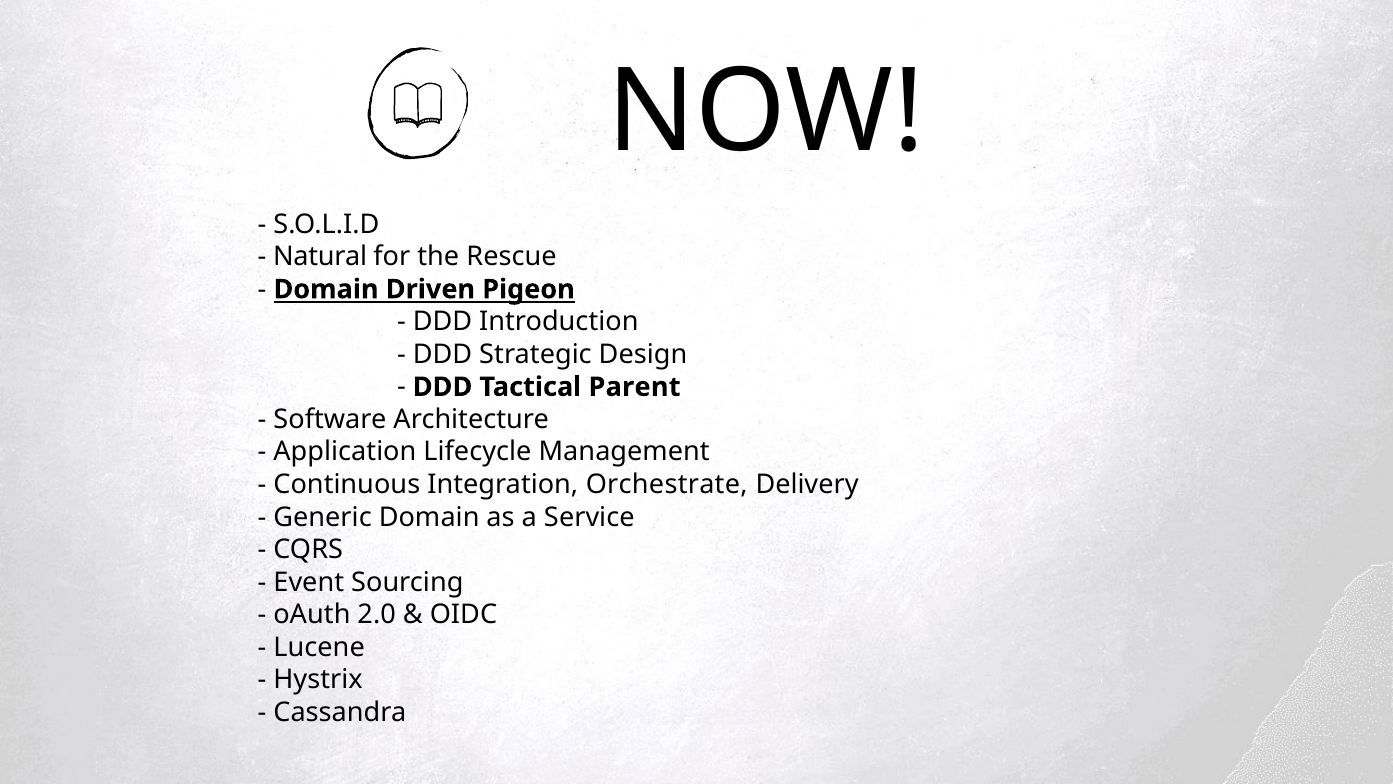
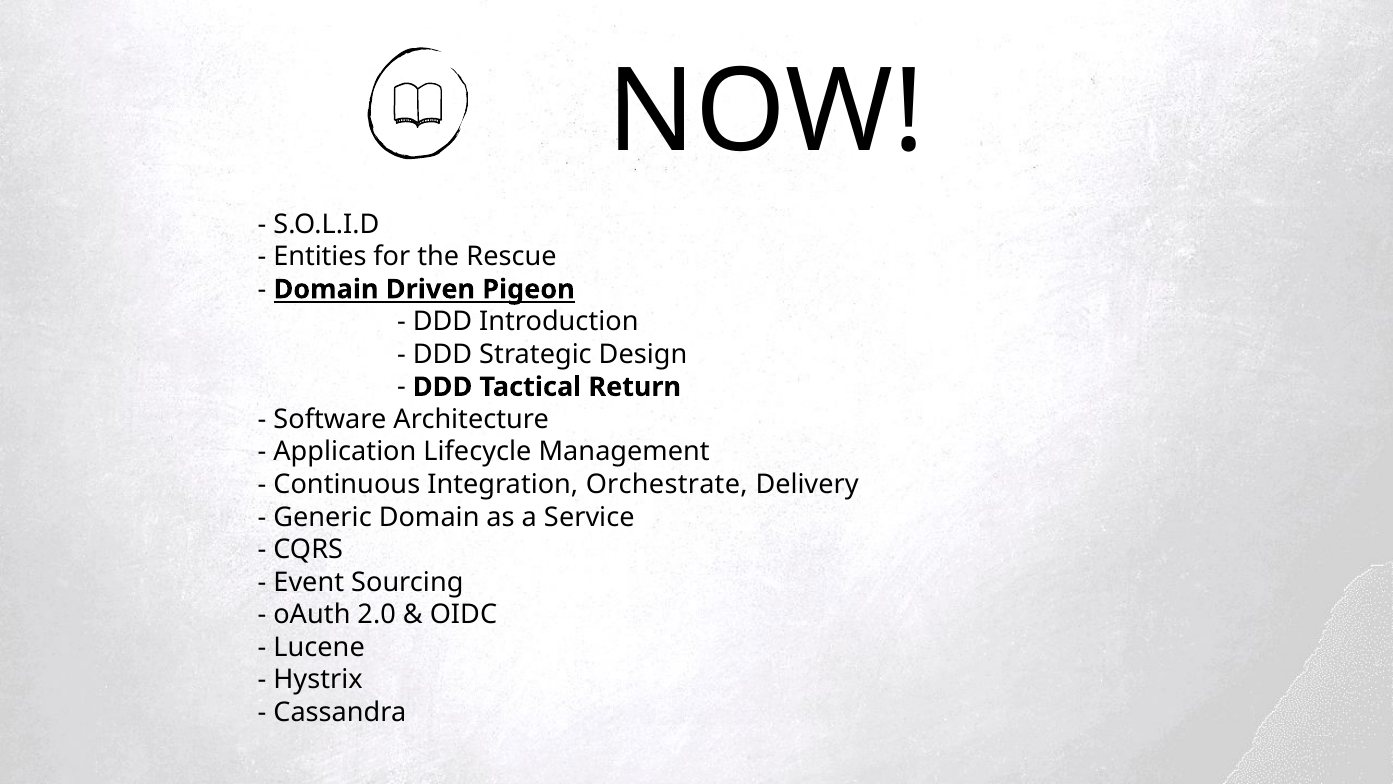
Natural: Natural -> Entities (320, 257)
Parent: Parent -> Return (635, 387)
